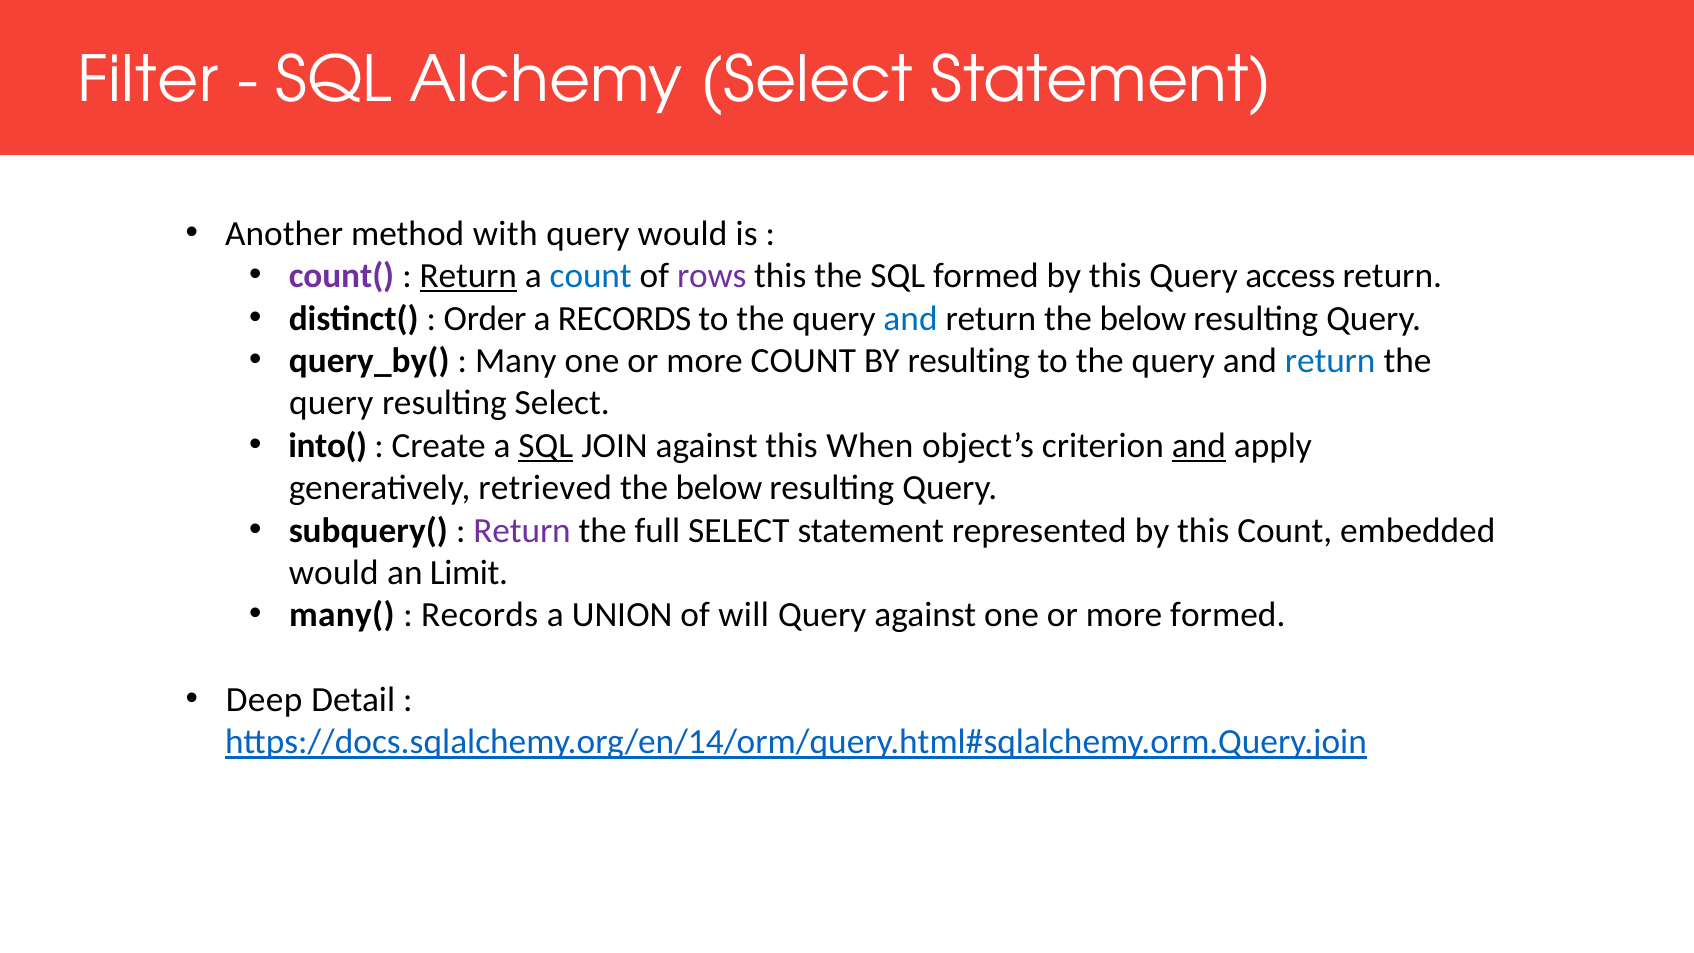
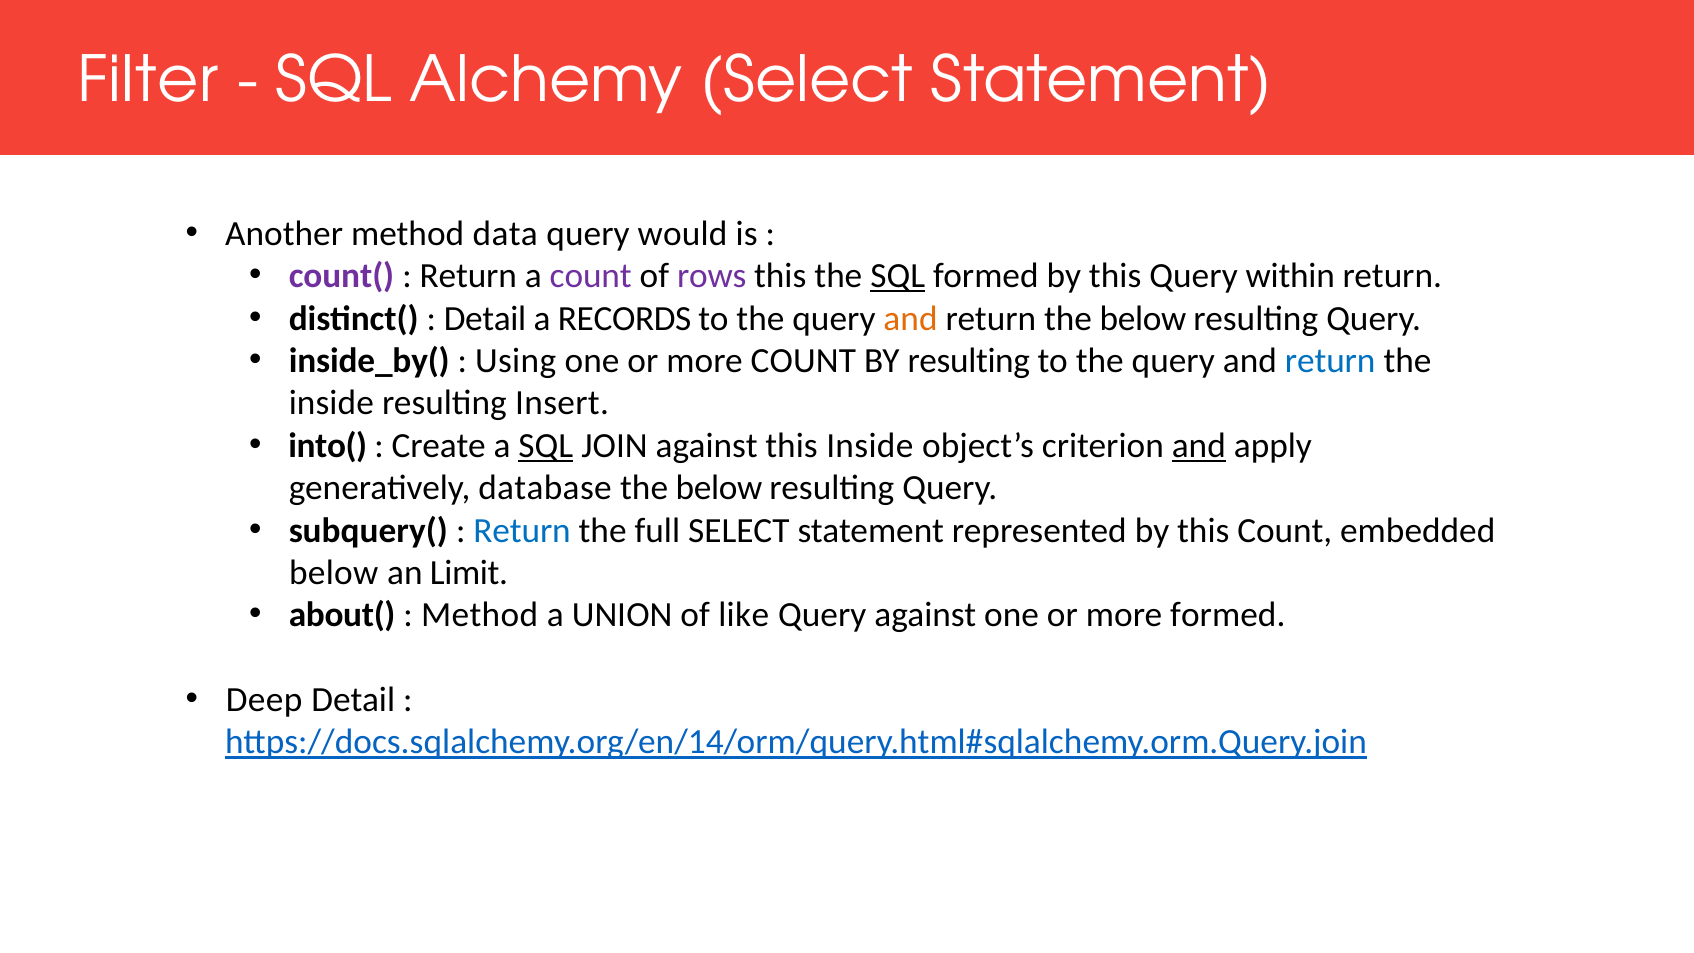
with: with -> data (505, 234)
Return underline: present -> none (468, 276)
count colour: blue -> purple (591, 276)
SQL underline: none -> present (898, 276)
access: access -> within (1290, 276)
Order: Order -> Detail (485, 318)
and colour: blue -> orange (911, 318)
query_by(: query_by( -> inside_by( (369, 361)
Many: Many -> Using (516, 361)
query: query -> inside (331, 403)
resulting Select: Select -> Insert (562, 403)
this When: When -> Inside (870, 446)
retrieved: retrieved -> database (545, 488)
Return colour: purple -> blue (522, 530)
would: would -> below (334, 573)
many(: many( -> about( (342, 615)
Records: Records -> Method (480, 615)
will: will -> like (744, 615)
